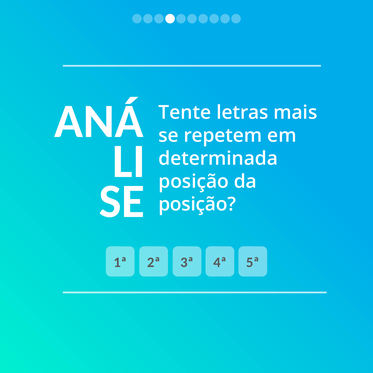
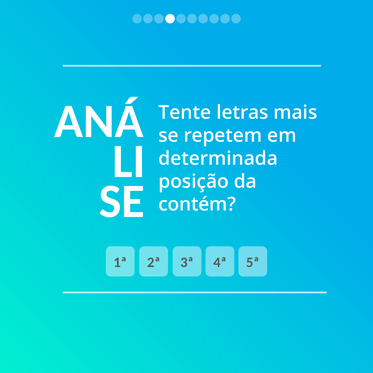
posição: posição -> contém (197, 204)
